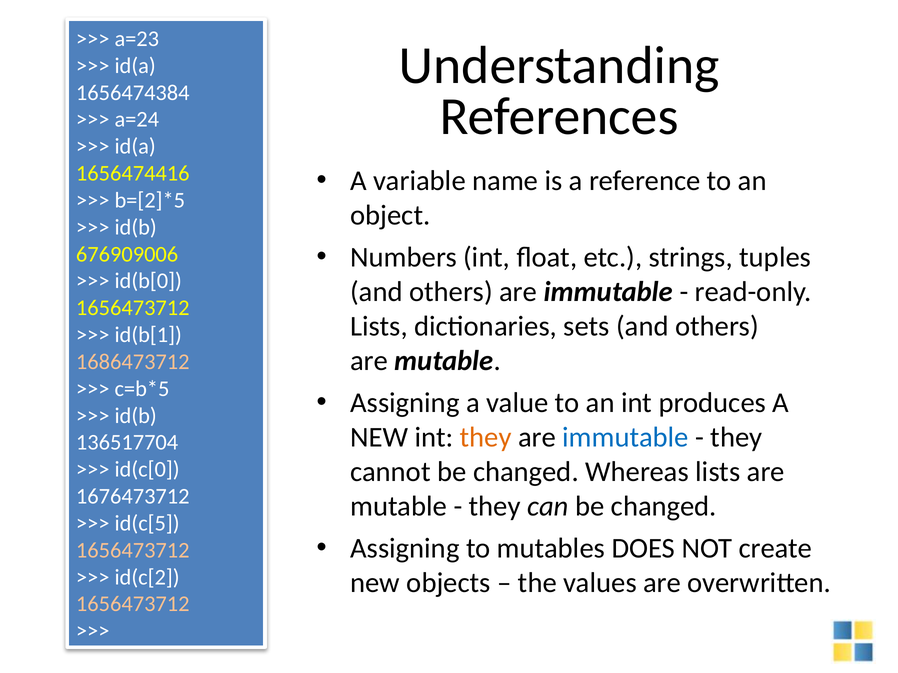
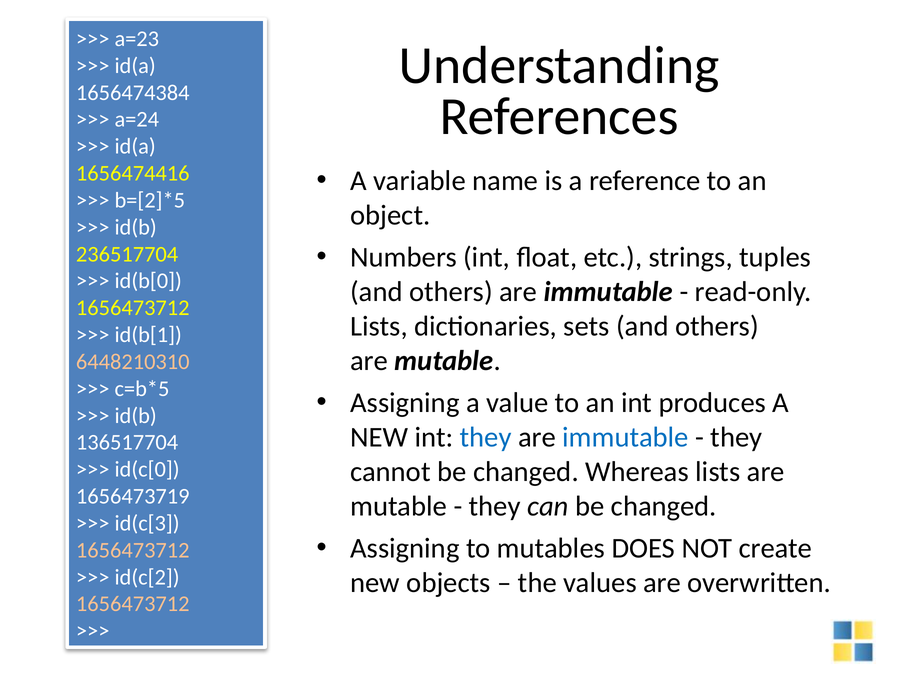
676909006: 676909006 -> 236517704 (127, 254)
1686473712: 1686473712 -> 6448210310 (133, 362)
they colour: orange -> blue (486, 438)
1676473712: 1676473712 -> 1656473719 (133, 497)
id(c[5: id(c[5 -> id(c[3 (147, 524)
